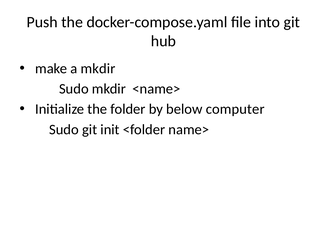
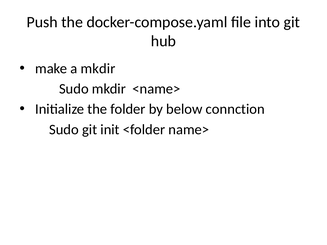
computer: computer -> connction (235, 109)
